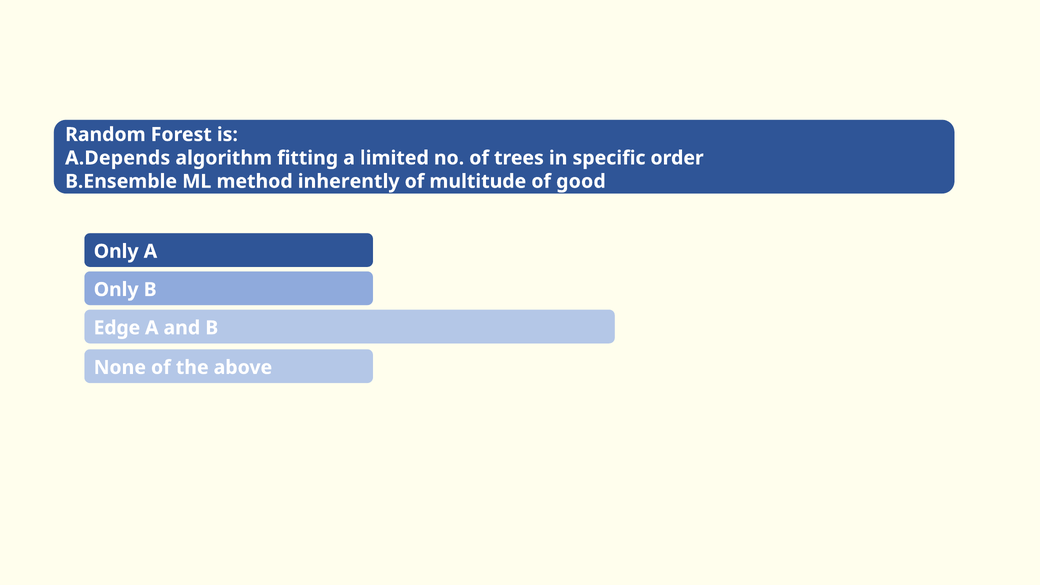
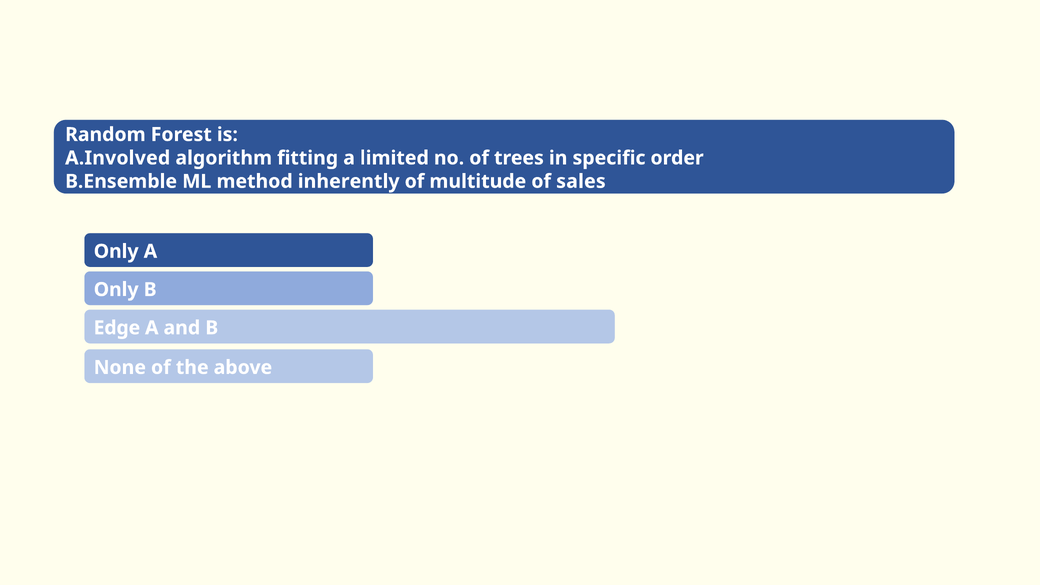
A.Depends: A.Depends -> A.Involved (118, 158)
good: good -> sales (581, 181)
